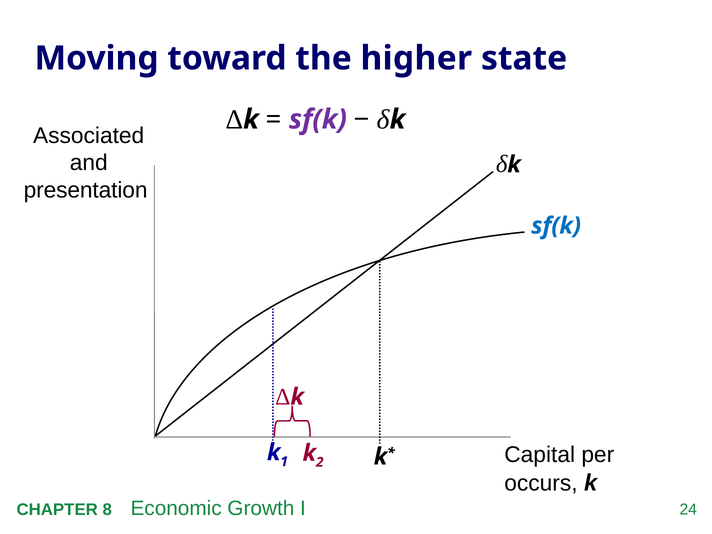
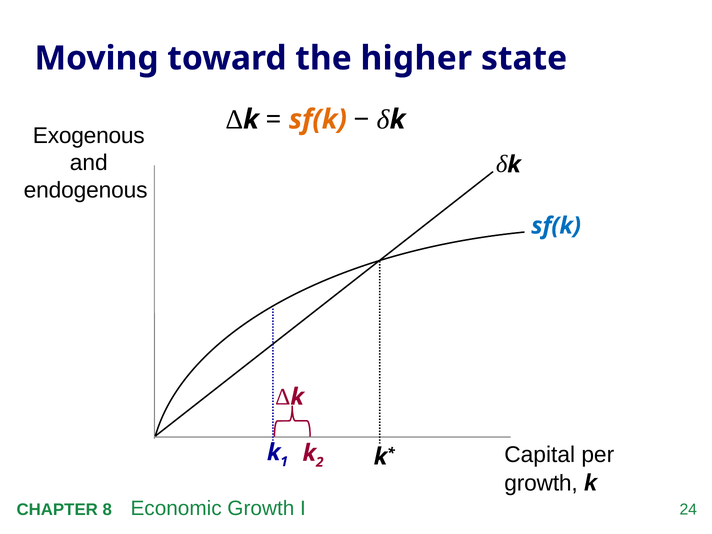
sf(k colour: purple -> orange (318, 119)
Associated: Associated -> Exogenous (89, 136)
presentation: presentation -> endogenous (86, 190)
occurs: occurs -> growth (541, 483)
